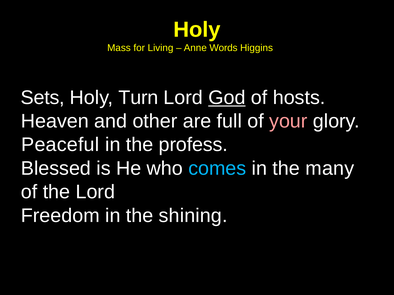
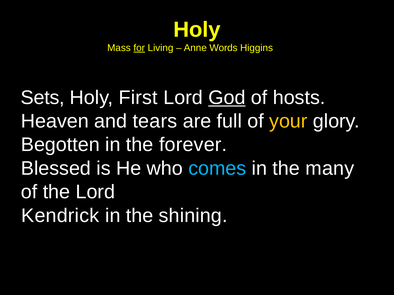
for underline: none -> present (139, 48)
Turn: Turn -> First (138, 98)
other: other -> tears (155, 121)
your colour: pink -> yellow (288, 121)
Peaceful: Peaceful -> Begotten (60, 145)
profess: profess -> forever (193, 145)
Freedom: Freedom -> Kendrick (60, 216)
